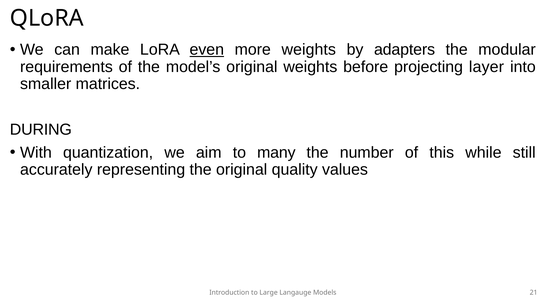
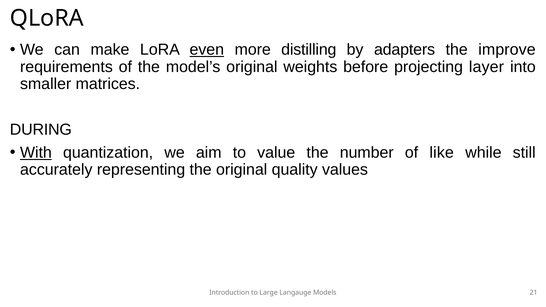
more weights: weights -> distilling (309, 50)
modular: modular -> improve (507, 50)
With underline: none -> present (36, 153)
many: many -> value (276, 153)
this: this -> like (442, 153)
